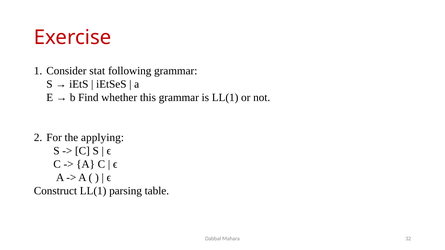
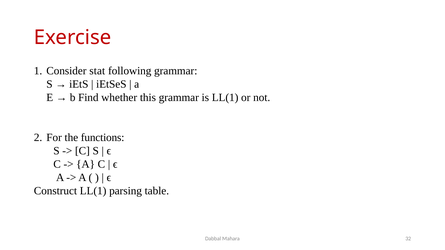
applying: applying -> functions (103, 138)
